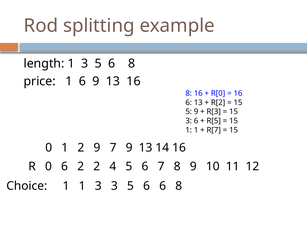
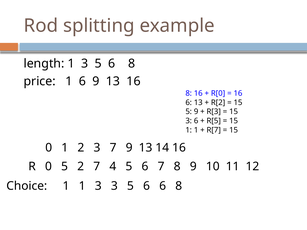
2 9: 9 -> 3 (97, 148)
0 6: 6 -> 5 (65, 167)
2 2: 2 -> 7 (97, 167)
